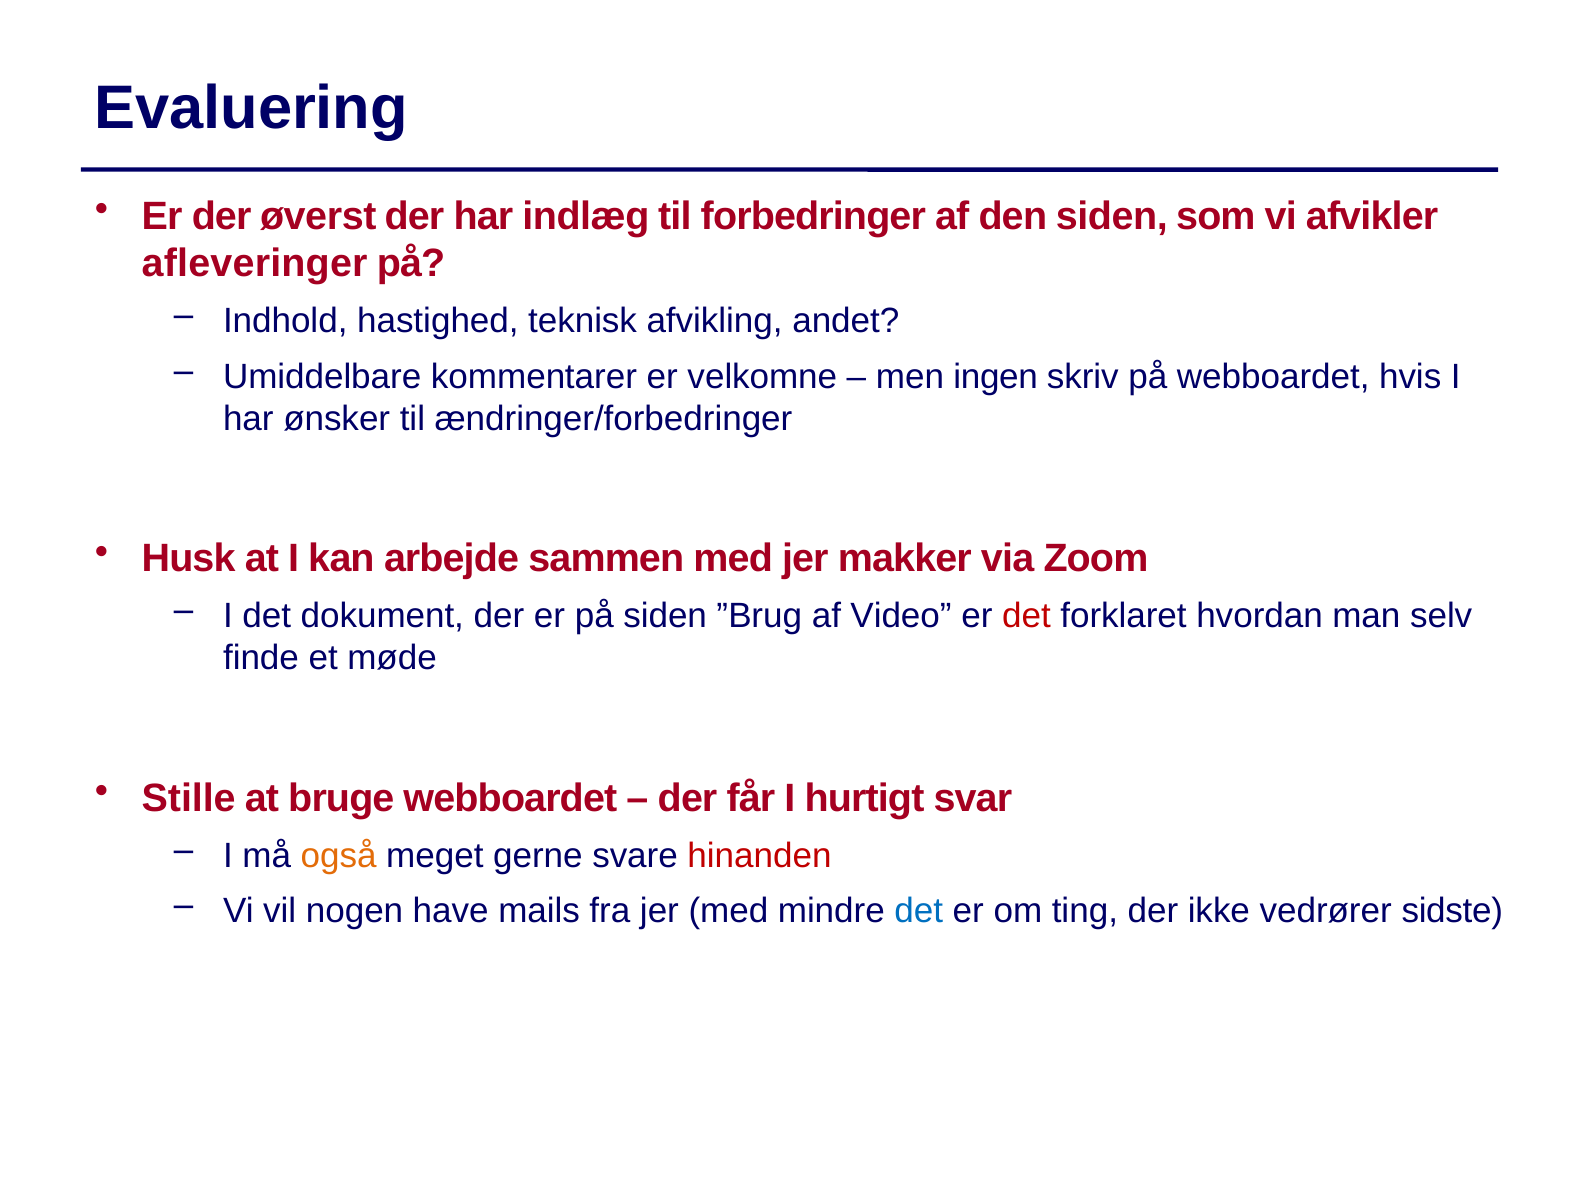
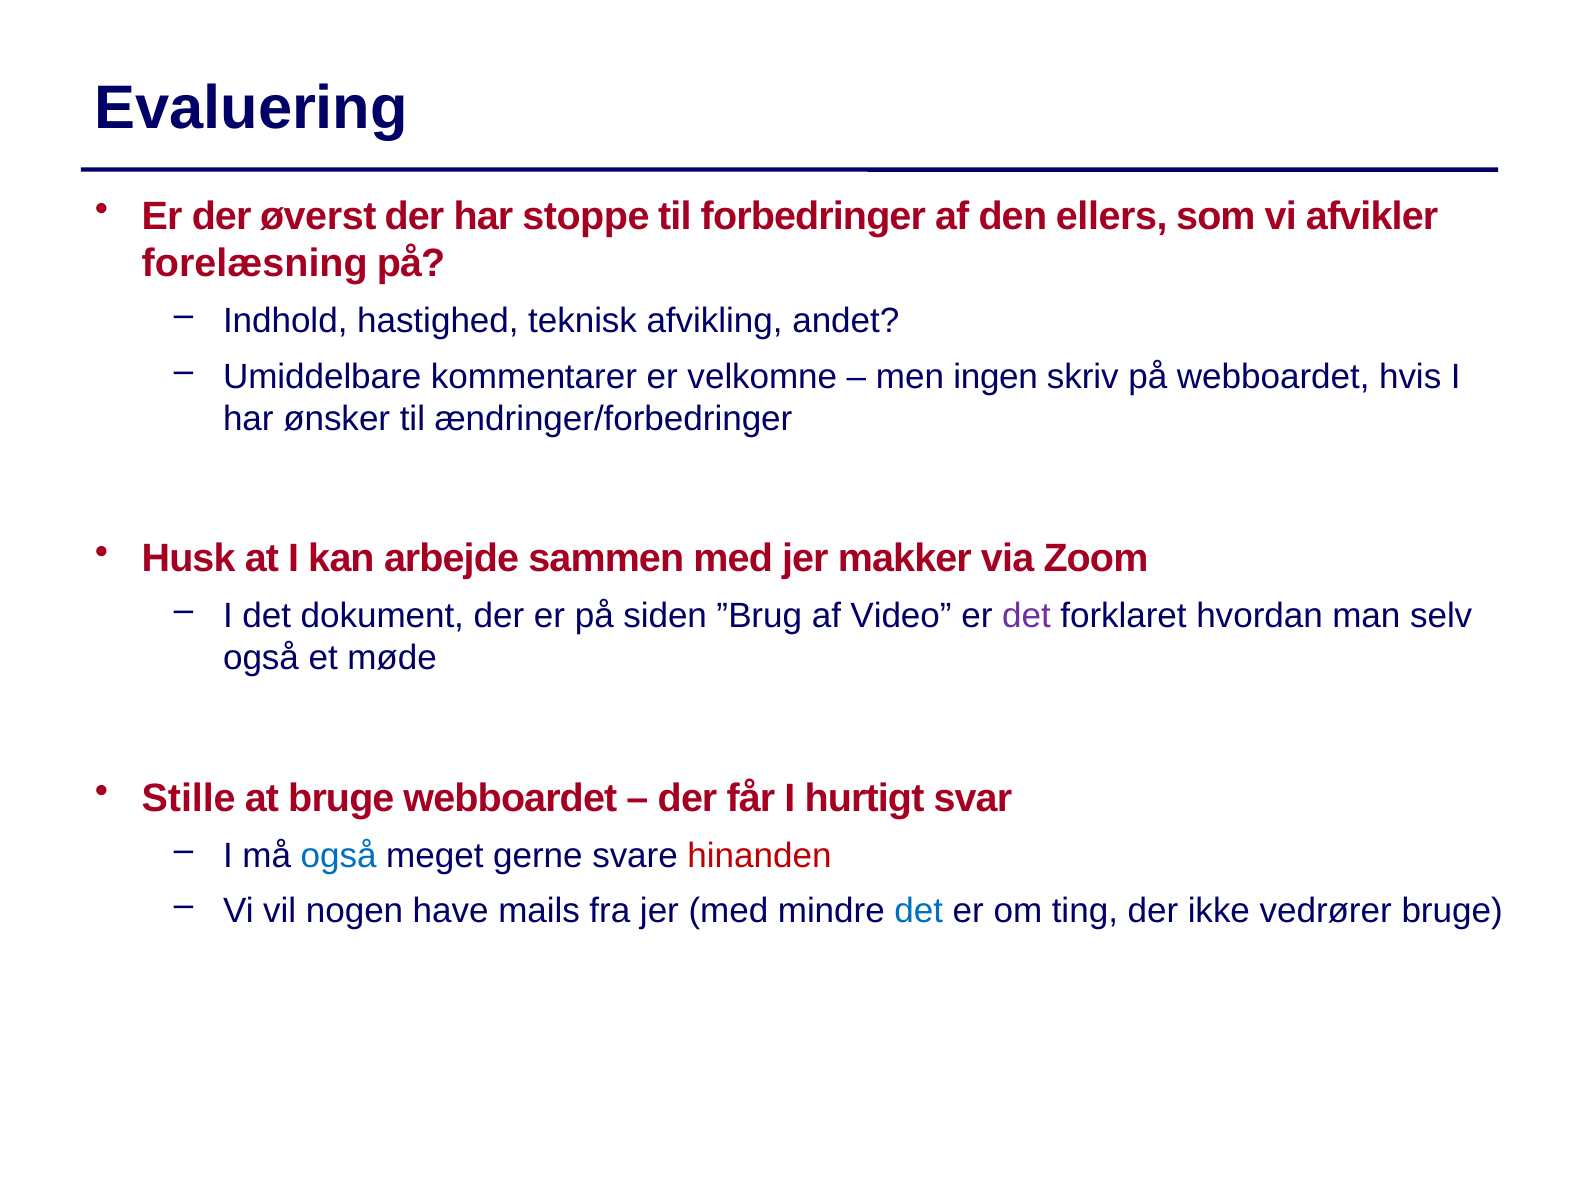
indlæg: indlæg -> stoppe (586, 216)
den siden: siden -> ellers (1112, 216)
afleveringer: afleveringer -> forelæsning (255, 263)
det colour: red -> purple (1026, 616)
finde: finde -> også (261, 658)
også colour: orange -> blue (339, 855)
vedrører sidste: sidste -> bruge (1452, 910)
